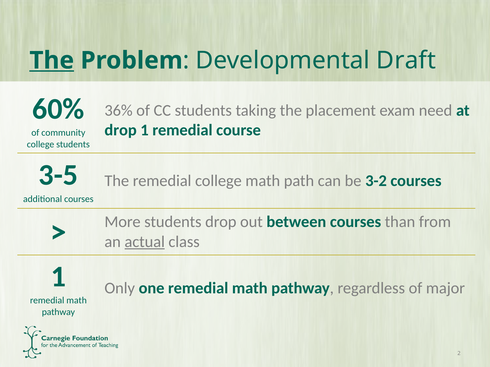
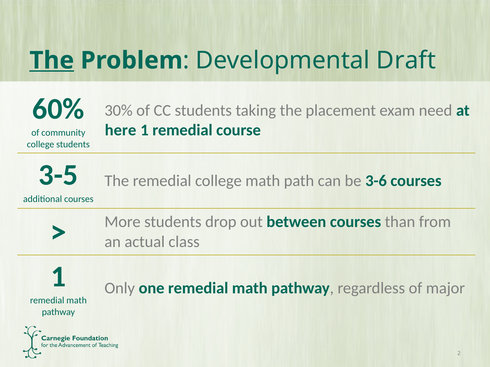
36%: 36% -> 30% (119, 110)
drop: drop -> here (121, 130)
3-2: 3-2 -> 3-6 (376, 181)
actual underline: present -> none (145, 242)
